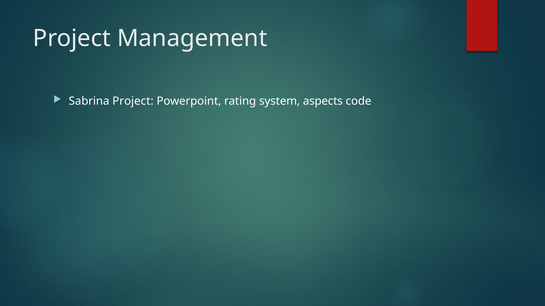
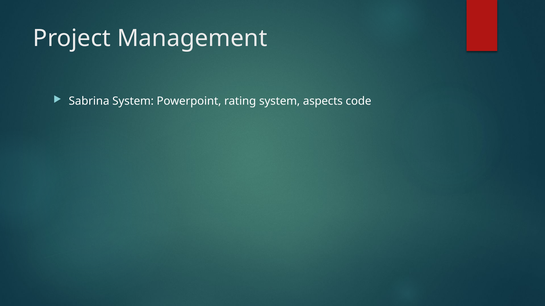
Sabrina Project: Project -> System (133, 101)
